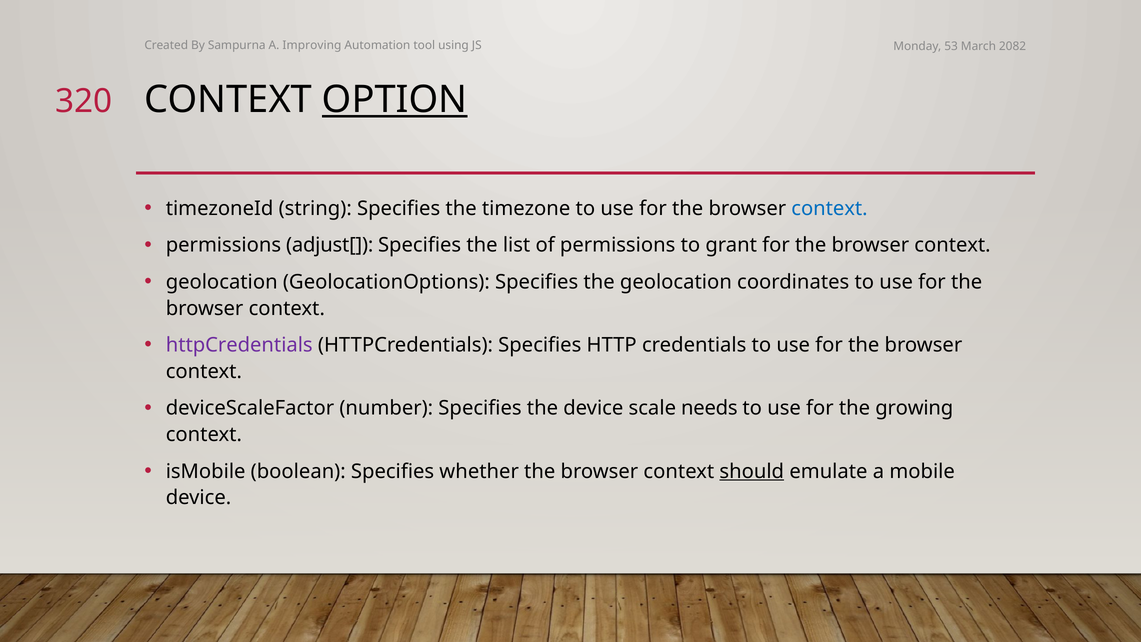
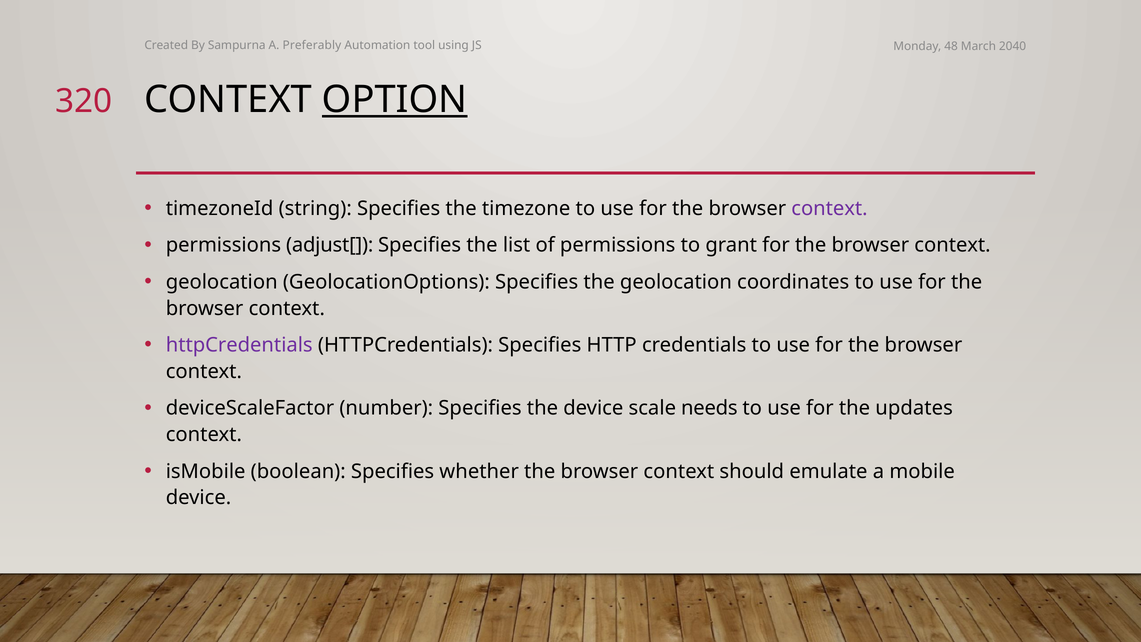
Improving: Improving -> Preferably (312, 45)
53: 53 -> 48 (951, 46)
2082: 2082 -> 2040 (1013, 46)
context colour: blue -> purple (829, 208)
growing: growing -> updates (914, 408)
should underline: present -> none (752, 471)
